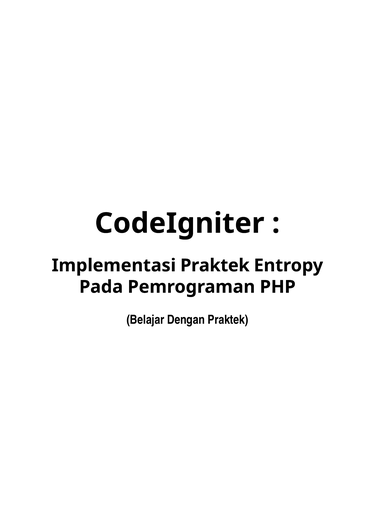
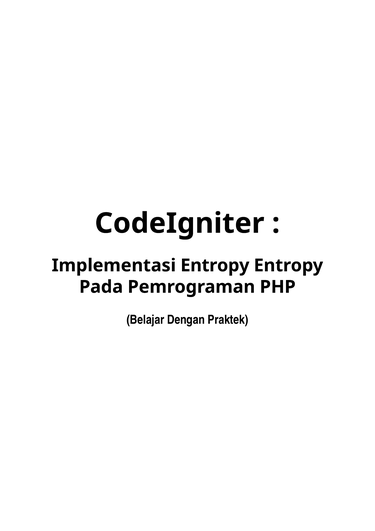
Implementasi Praktek: Praktek -> Entropy (215, 266)
